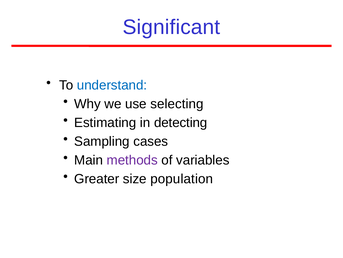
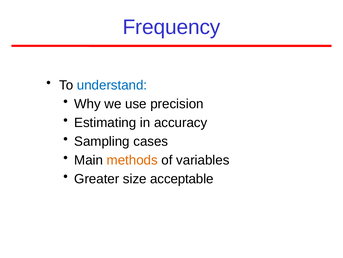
Significant: Significant -> Frequency (171, 27)
selecting: selecting -> precision (177, 104)
detecting: detecting -> accuracy (181, 122)
methods colour: purple -> orange (132, 160)
population: population -> acceptable (182, 178)
